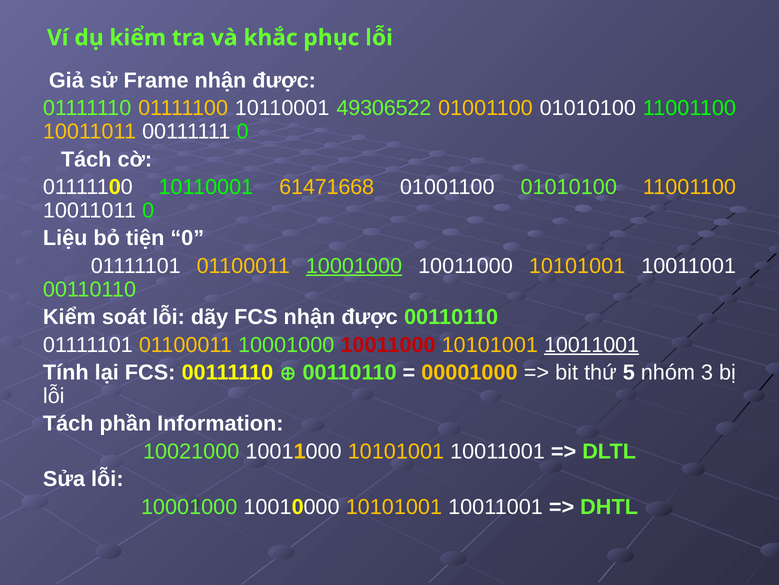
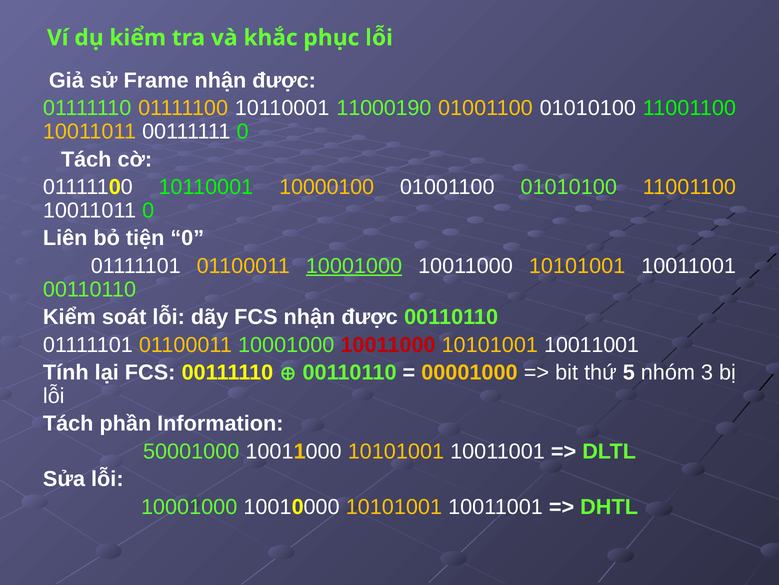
49306522: 49306522 -> 11000190 (384, 108)
61471668: 61471668 -> 10000100 (327, 187)
Liệu: Liệu -> Liên (65, 238)
10011001 underline: present -> none (592, 344)
10021000: 10021000 -> 50001000 (191, 451)
